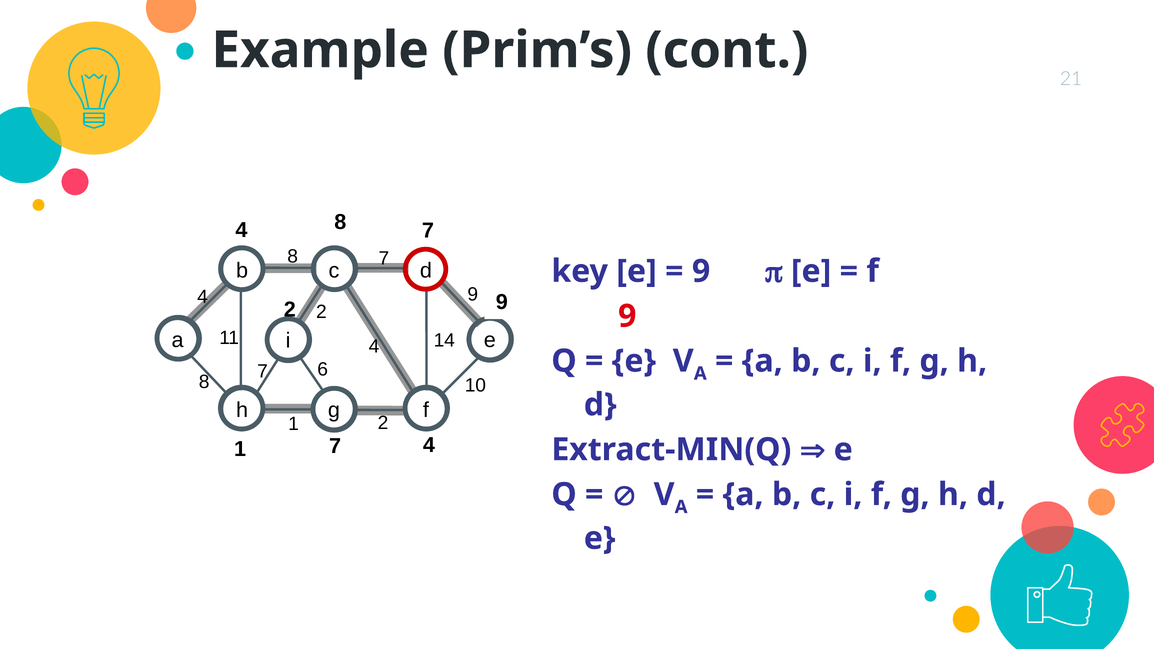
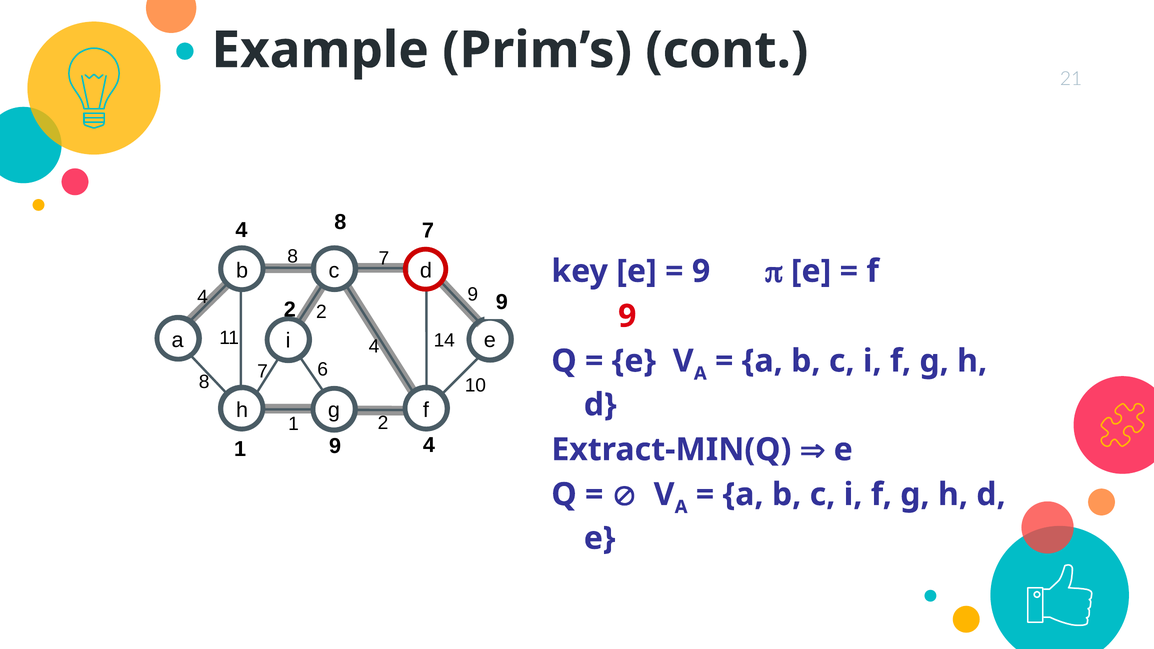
1 7: 7 -> 9 (335, 446)
